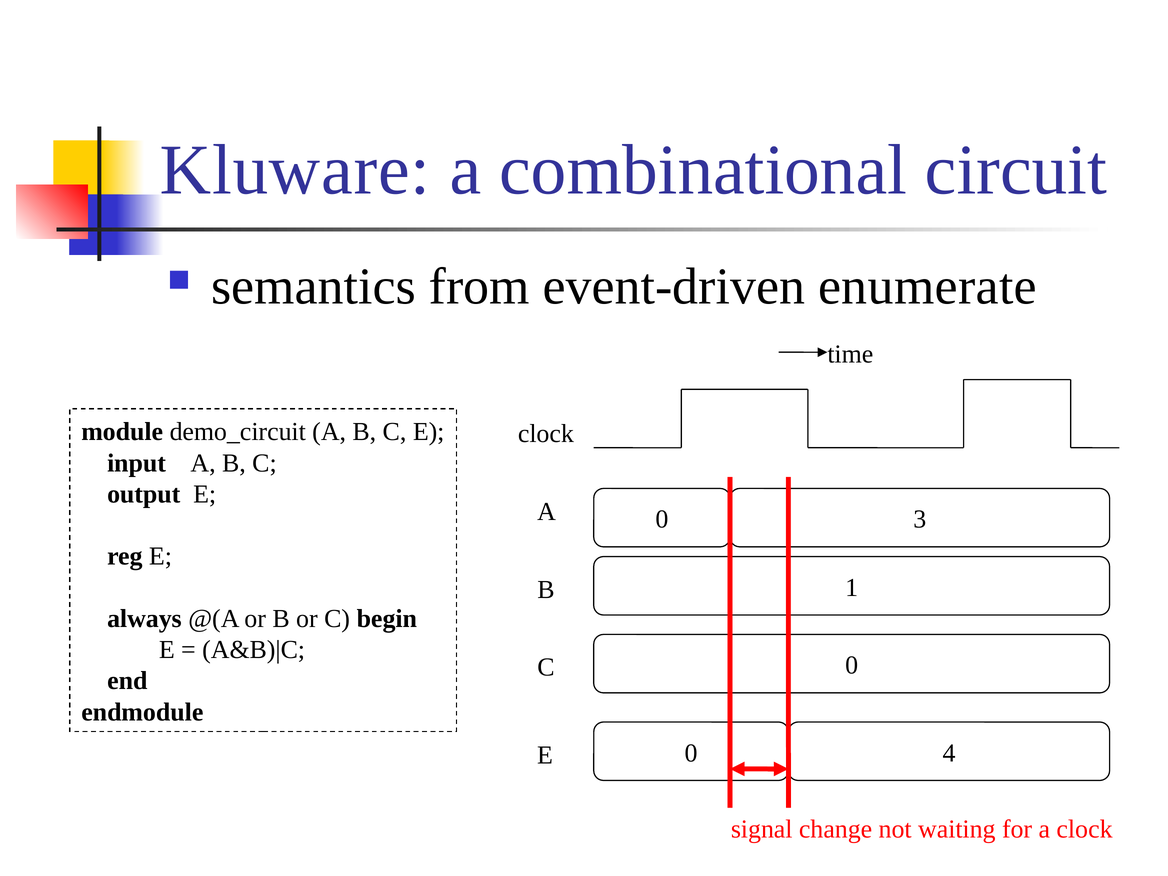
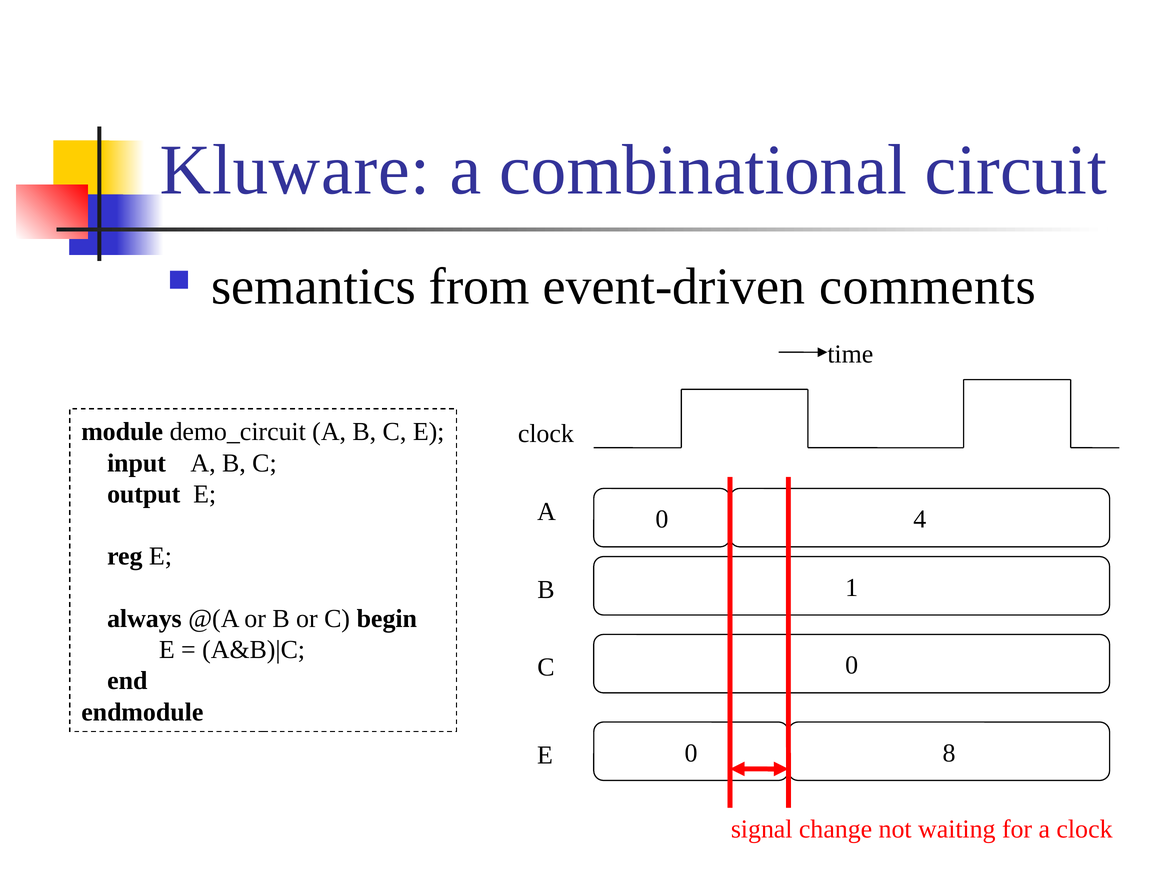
enumerate: enumerate -> comments (927, 287)
3: 3 -> 4 (920, 519)
4: 4 -> 8 (949, 753)
